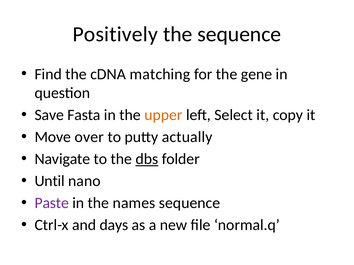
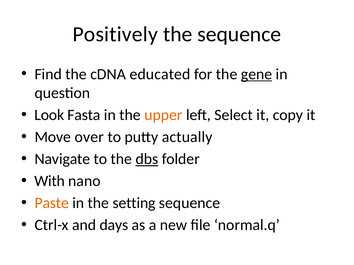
matching: matching -> educated (160, 74)
gene underline: none -> present (257, 74)
Save: Save -> Look (49, 115)
Until: Until -> With (50, 181)
Paste colour: purple -> orange (52, 203)
names: names -> setting (134, 203)
